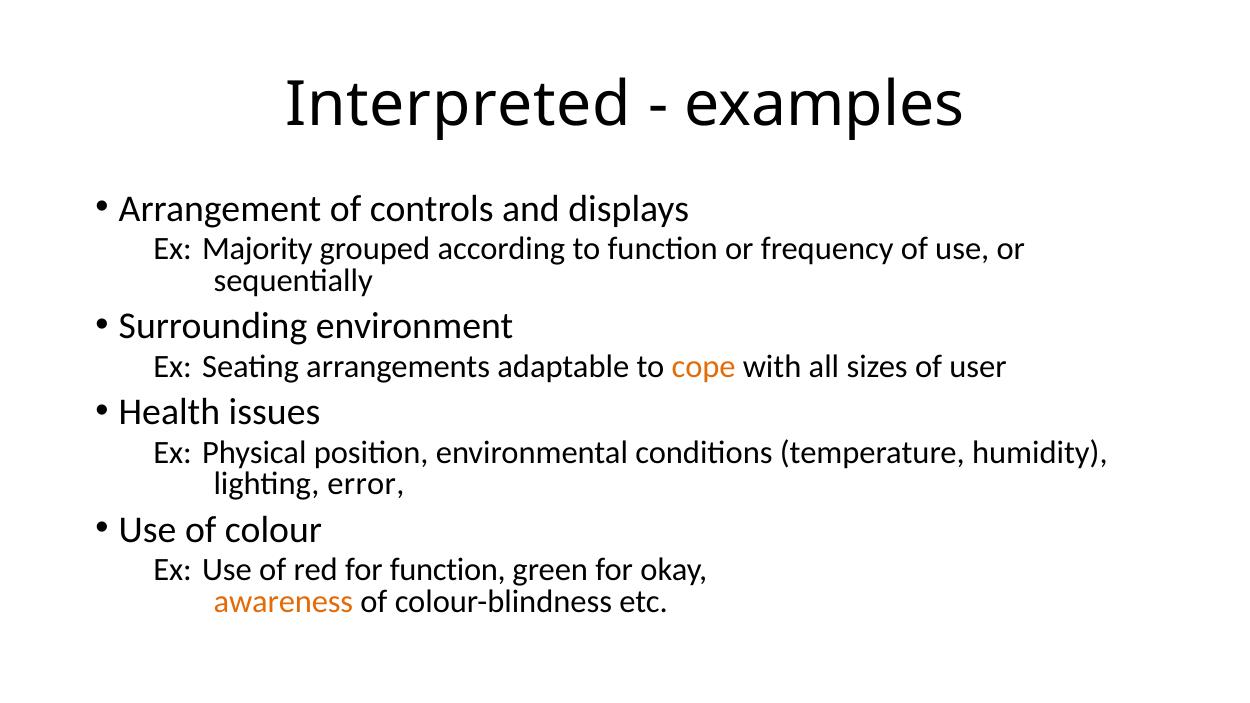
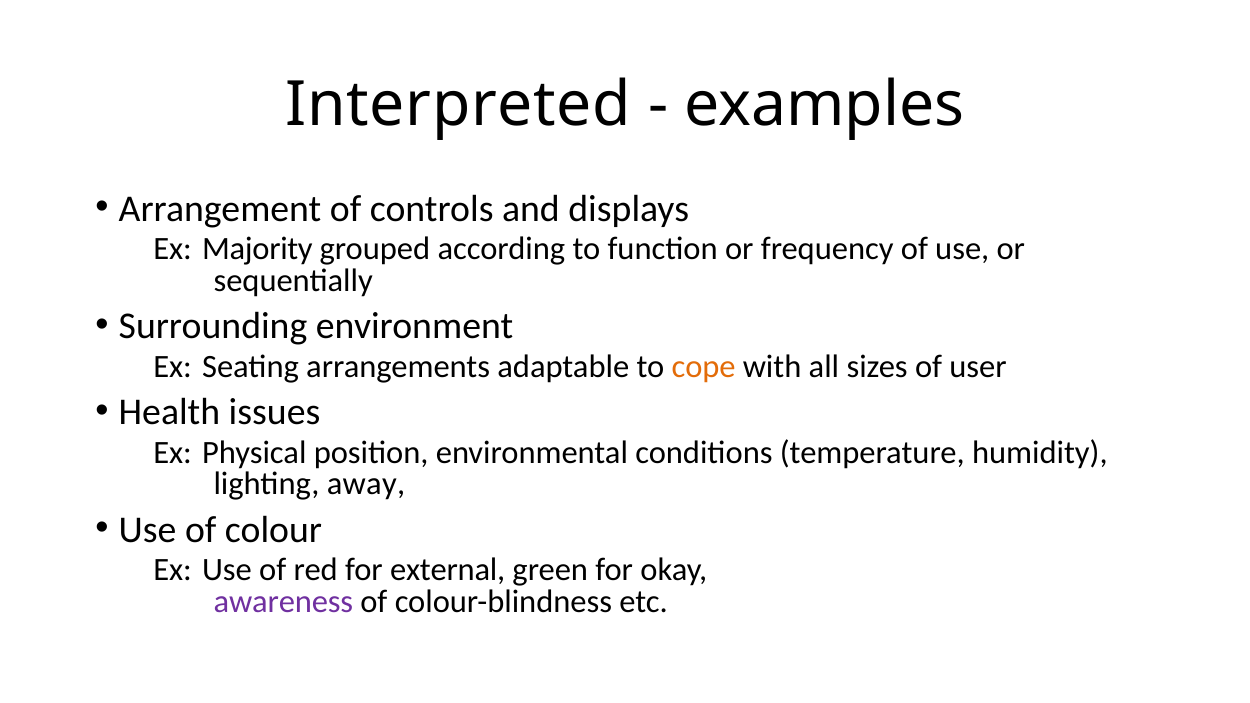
error: error -> away (366, 484)
for function: function -> external (448, 570)
awareness colour: orange -> purple (283, 602)
